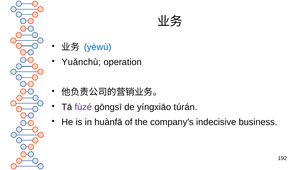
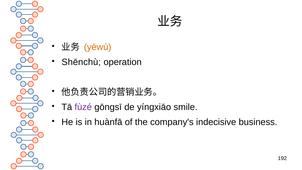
yèwù colour: blue -> orange (98, 47)
Yuǎnchù: Yuǎnchù -> Shēnchù (81, 62)
túrán: túrán -> smile (186, 107)
